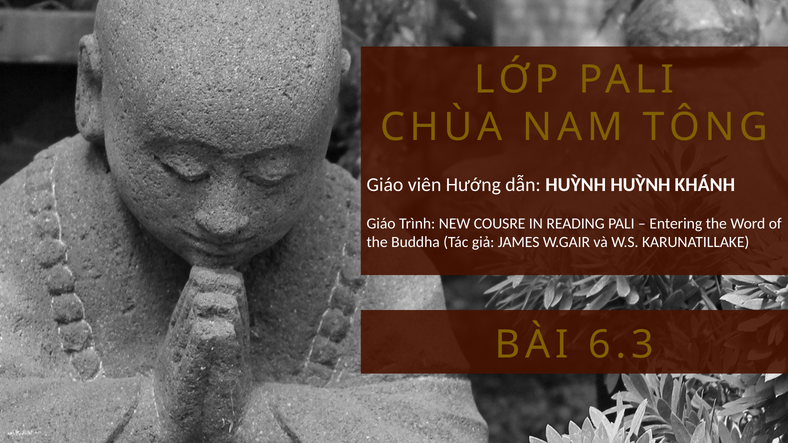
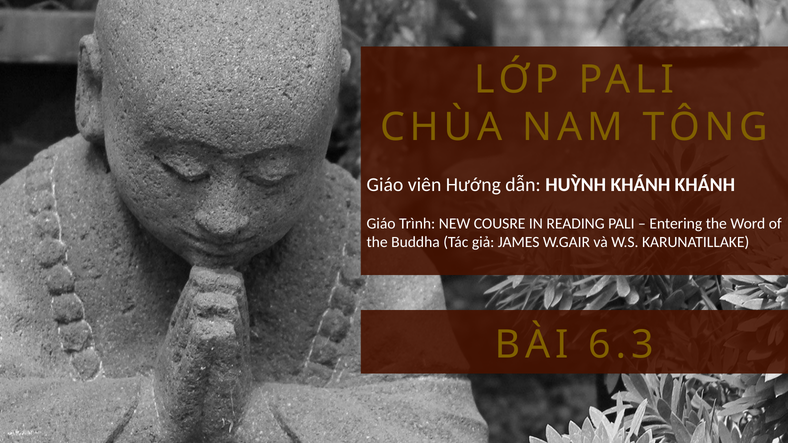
HUỲNH HUỲNH: HUỲNH -> KHÁNH (640, 185)
